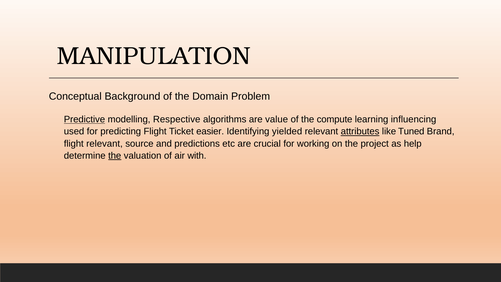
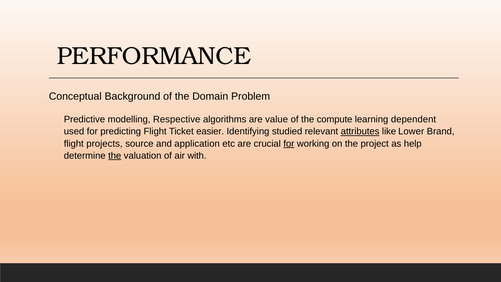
MANIPULATION: MANIPULATION -> PERFORMANCE (154, 56)
Predictive underline: present -> none (84, 119)
influencing: influencing -> dependent (414, 119)
yielded: yielded -> studied (287, 131)
Tuned: Tuned -> Lower (411, 131)
flight relevant: relevant -> projects (104, 144)
predictions: predictions -> application (197, 144)
for underline: none -> present (289, 144)
